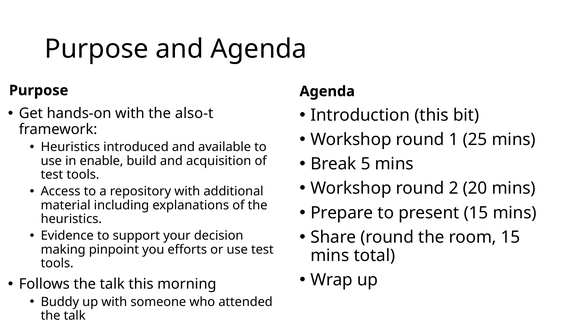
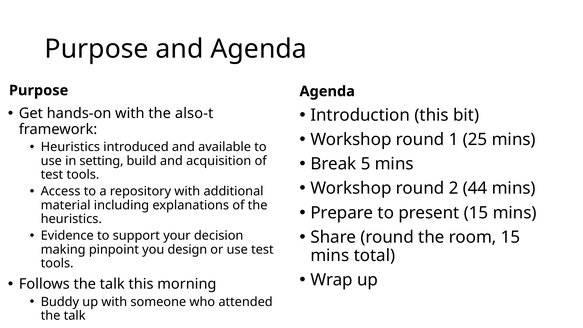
enable: enable -> setting (102, 161)
20: 20 -> 44 (475, 188)
efforts: efforts -> design (187, 249)
